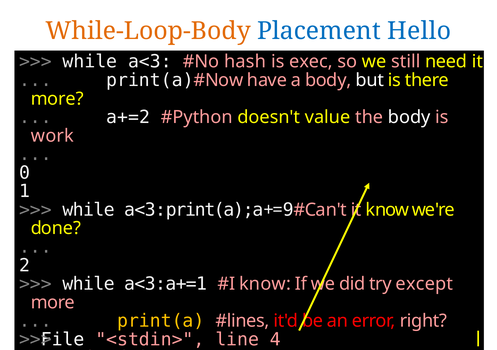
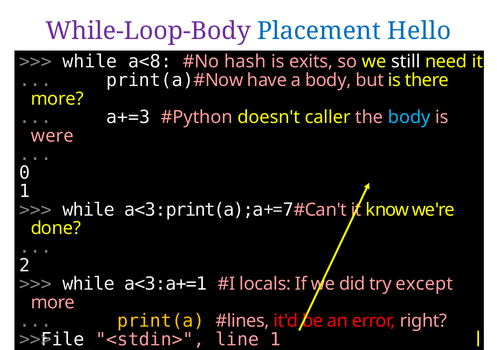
While-Loop-Body colour: orange -> purple (148, 31)
a<3: a<3 -> a<8 (150, 62)
exec: exec -> exits (311, 62)
still colour: pink -> white (406, 62)
but colour: white -> pink (370, 80)
a+=2: a+=2 -> a+=3 (128, 117)
value: value -> caller (328, 117)
body colour: white -> light blue (409, 117)
work: work -> were (52, 136)
9: 9 -> 7 (288, 210)
know: know -> locals (265, 284)
line 4: 4 -> 1 (275, 340)
